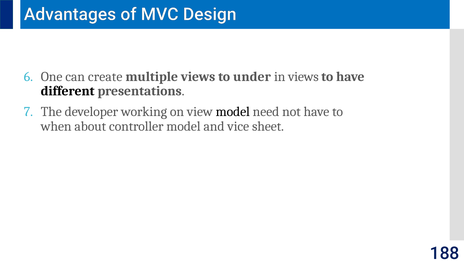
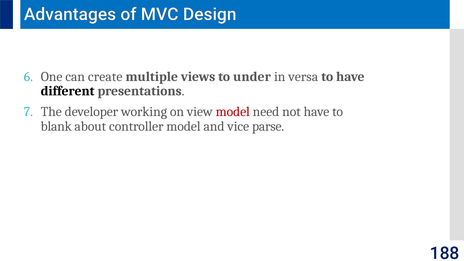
in views: views -> versa (303, 77)
model colour: black -> red (233, 112)
when: when -> blank (56, 126)
sheet: sheet -> parse (268, 126)
